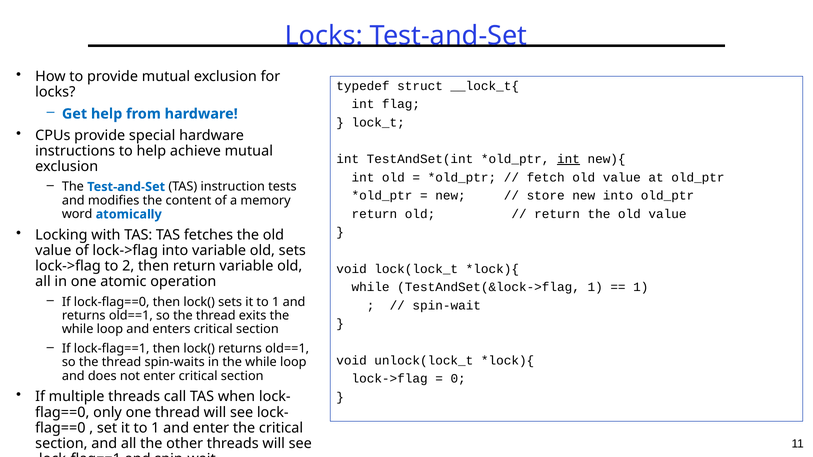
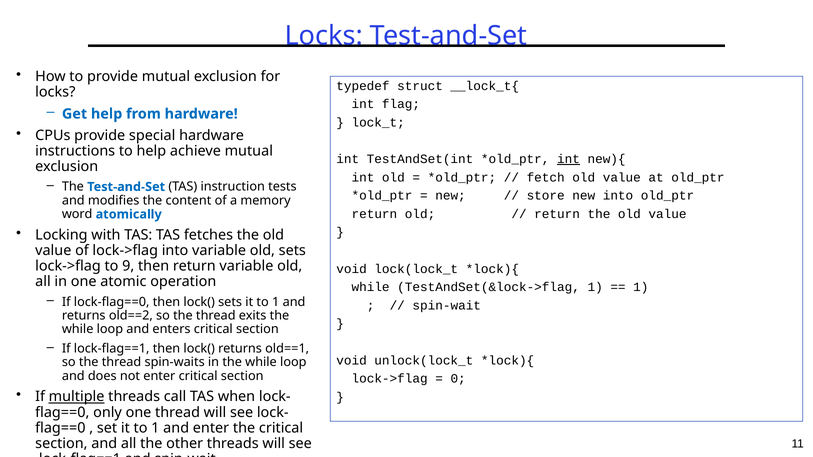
2: 2 -> 9 (128, 266)
old==1: old==1 -> old==2 (131, 316)
multiple underline: none -> present (77, 397)
